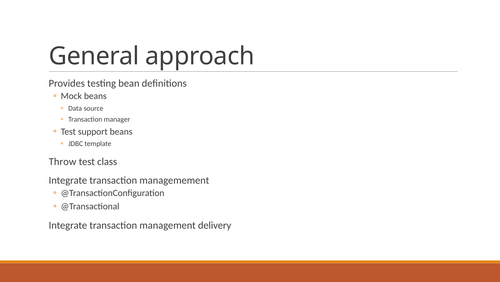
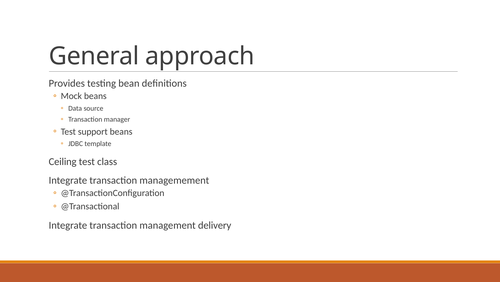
Throw: Throw -> Ceiling (63, 161)
